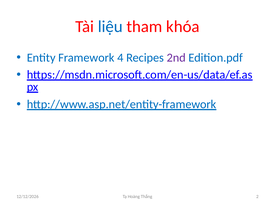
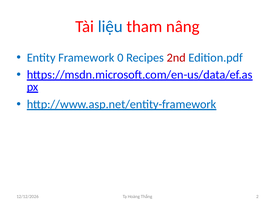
khóa: khóa -> nâng (183, 27)
4: 4 -> 0 (120, 58)
2nd colour: purple -> red (176, 58)
